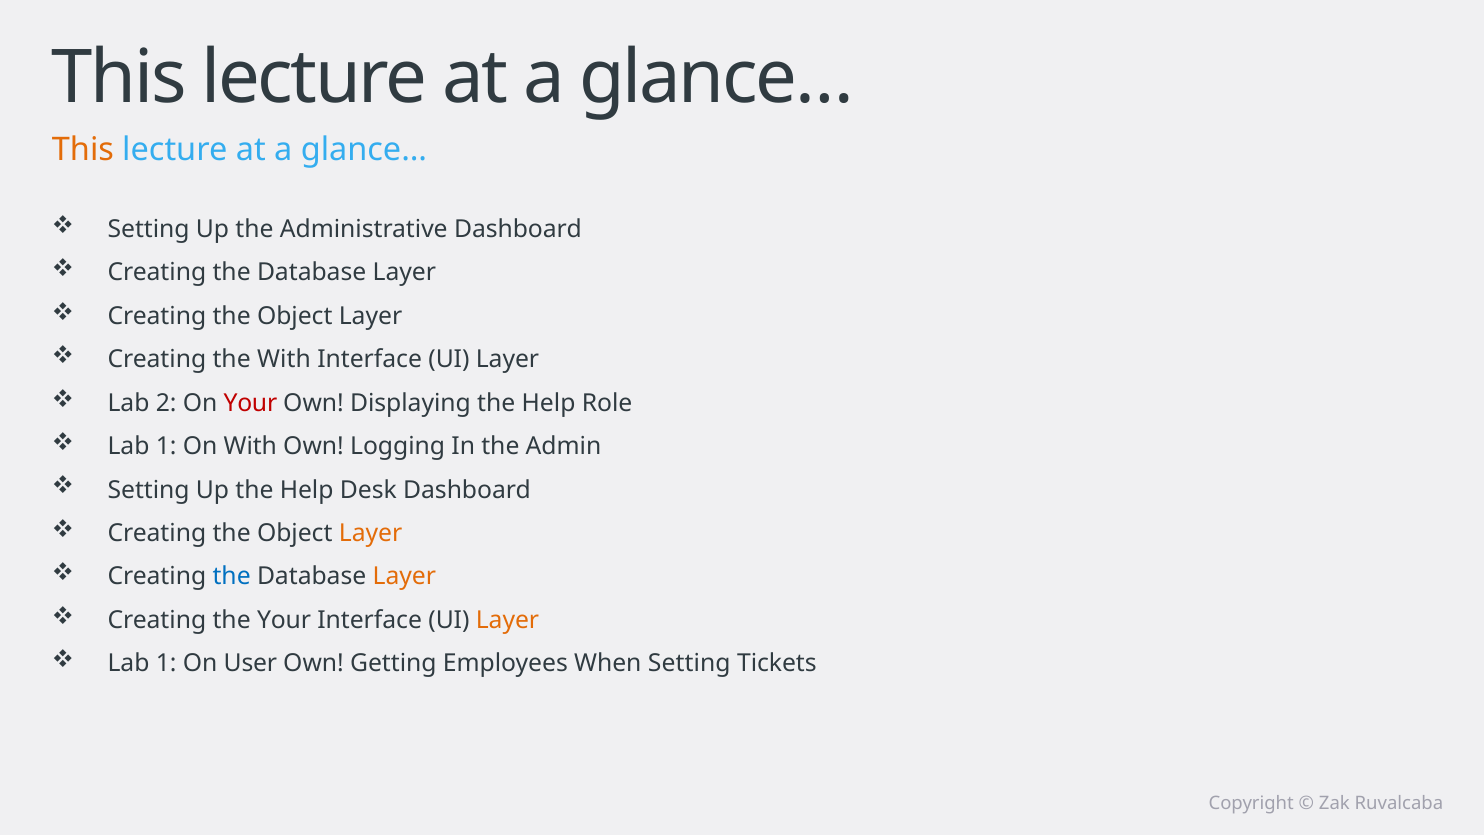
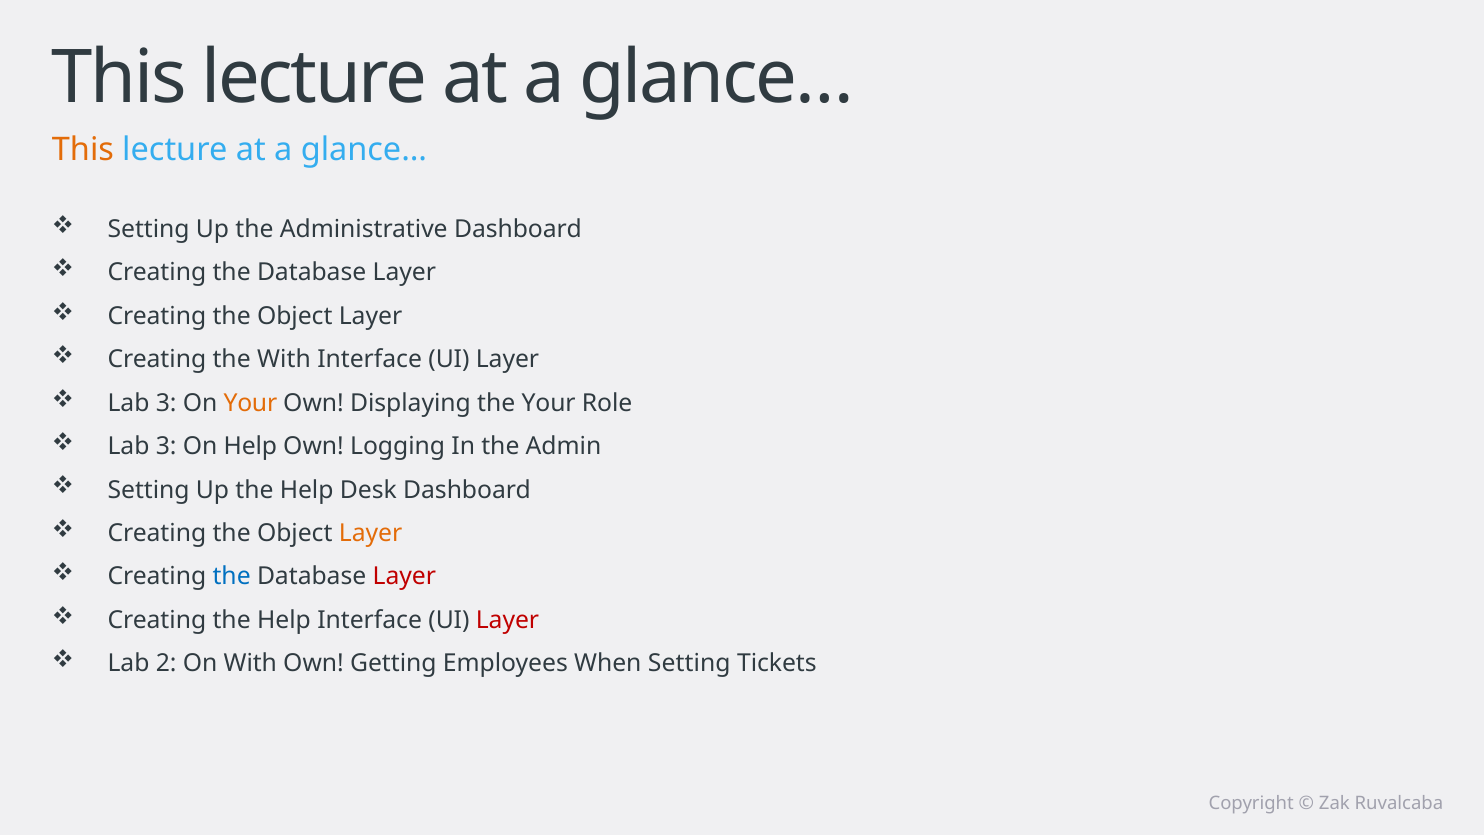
2: 2 -> 3 (166, 403)
Your colour: red -> orange (250, 403)
Displaying the Help: Help -> Your (549, 403)
1: 1 -> 3 (166, 446)
On With: With -> Help (250, 446)
Layer colour: orange -> red (404, 577)
Creating the Your: Your -> Help (284, 620)
Layer colour: orange -> red (507, 620)
1: 1 -> 2 (166, 663)
On User: User -> With (250, 663)
